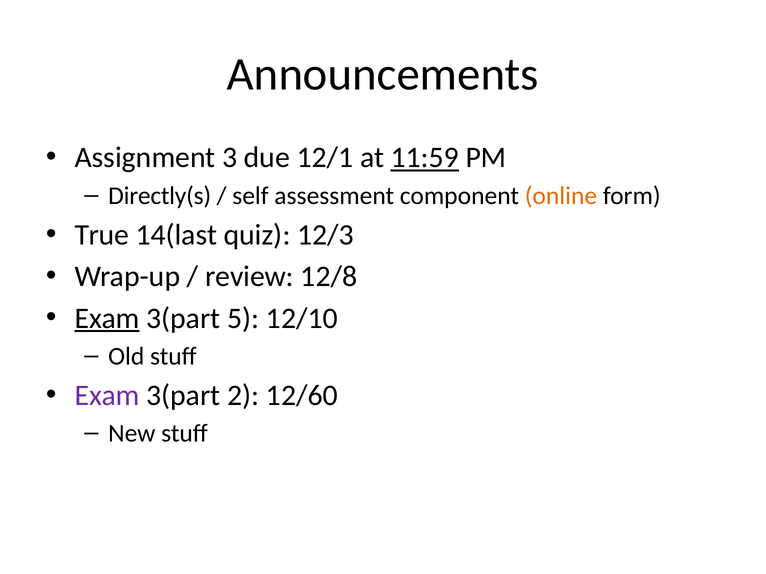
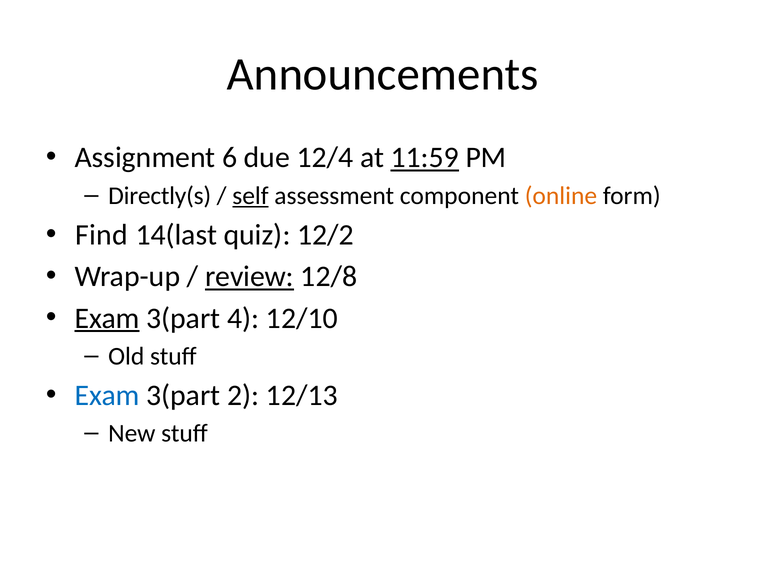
3: 3 -> 6 (230, 158)
12/1: 12/1 -> 12/4 (325, 158)
self underline: none -> present (250, 196)
True: True -> Find (102, 235)
12/3: 12/3 -> 12/2 (326, 235)
review underline: none -> present (249, 277)
5: 5 -> 4 (243, 318)
Exam colour: purple -> blue (107, 396)
12/60: 12/60 -> 12/13 (302, 396)
